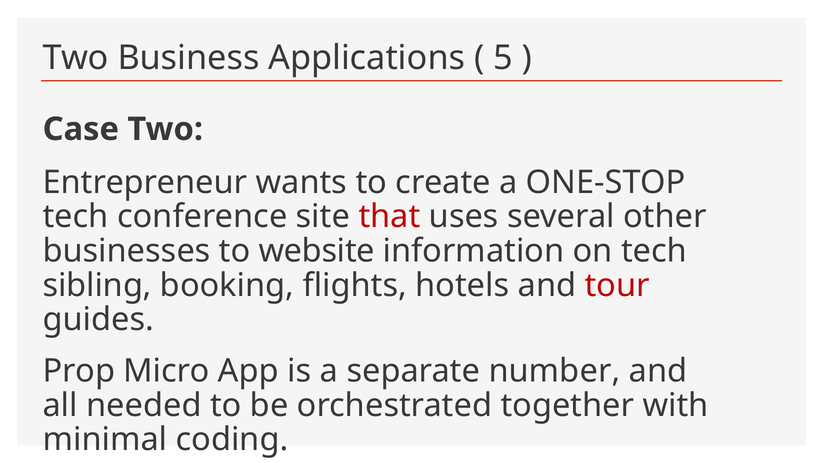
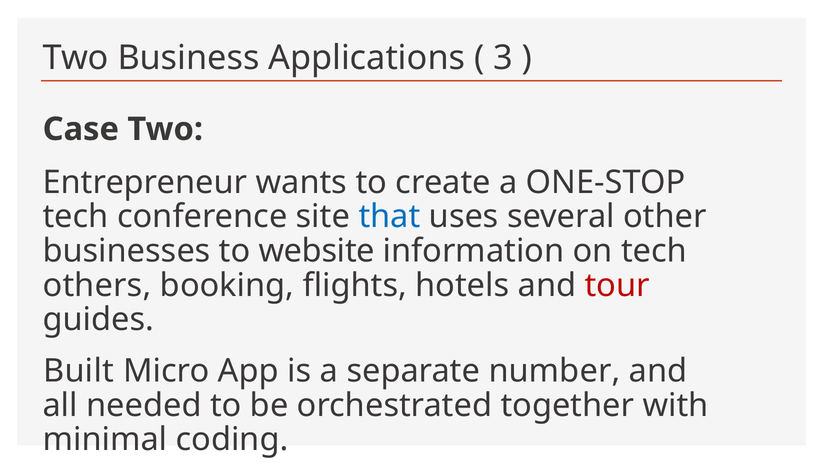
5: 5 -> 3 (503, 58)
that colour: red -> blue (389, 217)
sibling: sibling -> others (97, 285)
Prop: Prop -> Built (79, 371)
